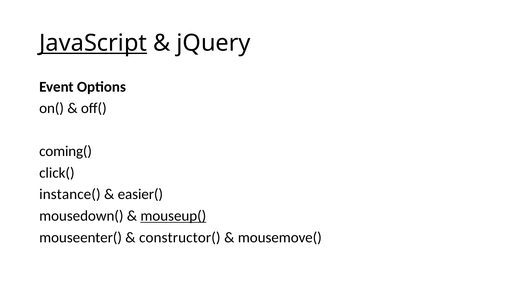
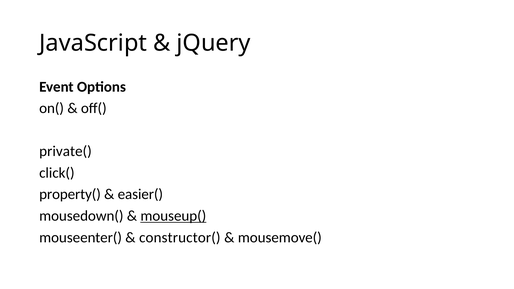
JavaScript underline: present -> none (93, 43)
coming(: coming( -> private( (65, 151)
instance(: instance( -> property( (70, 194)
